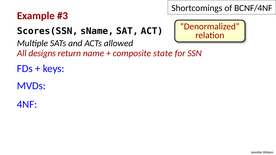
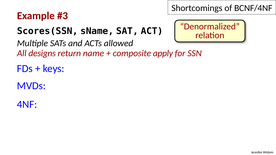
state: state -> apply (163, 53)
